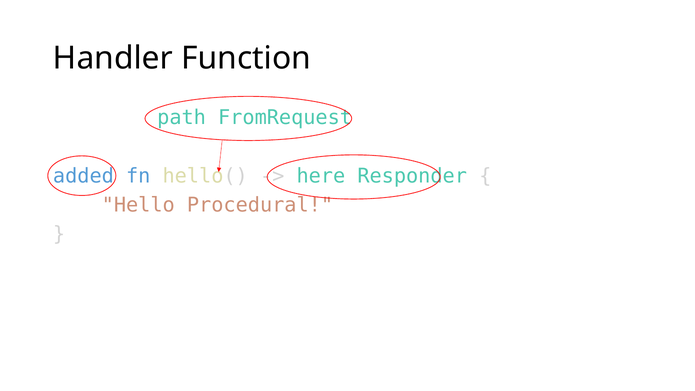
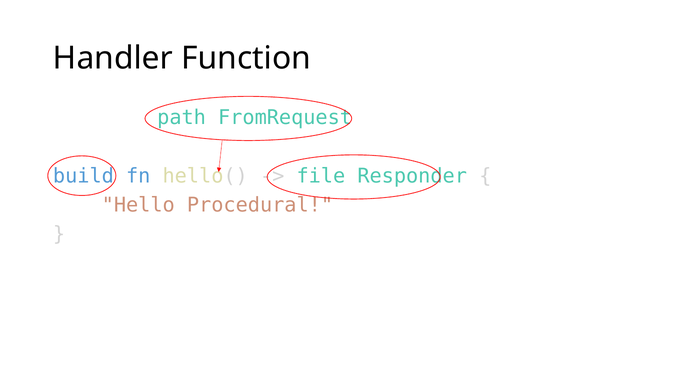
added: added -> build (83, 176)
here: here -> file (321, 176)
